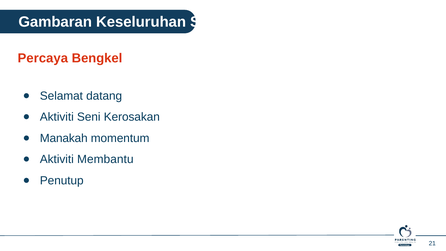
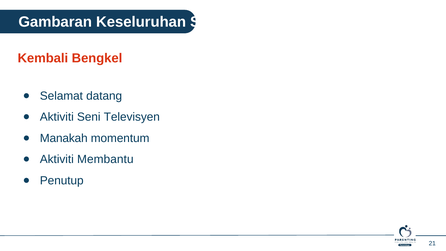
Percaya: Percaya -> Kembali (43, 58)
Kerosakan: Kerosakan -> Televisyen (132, 117)
